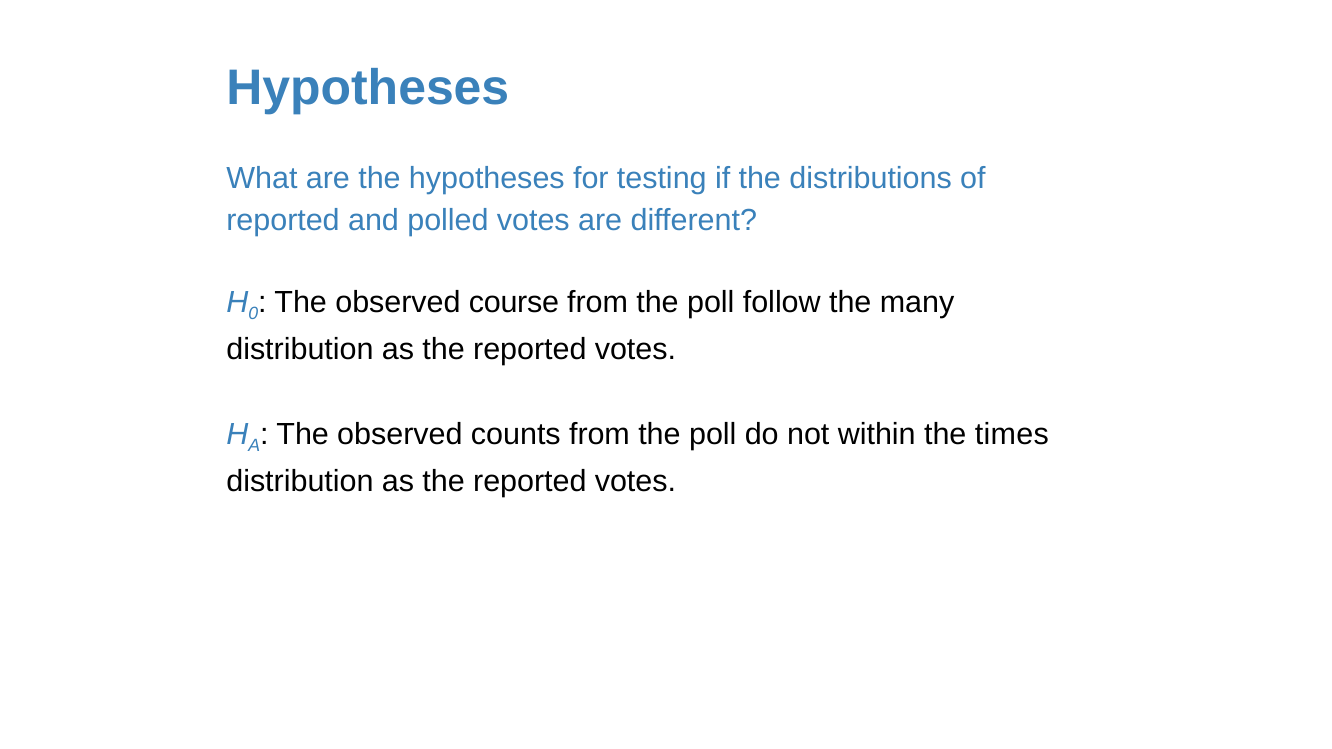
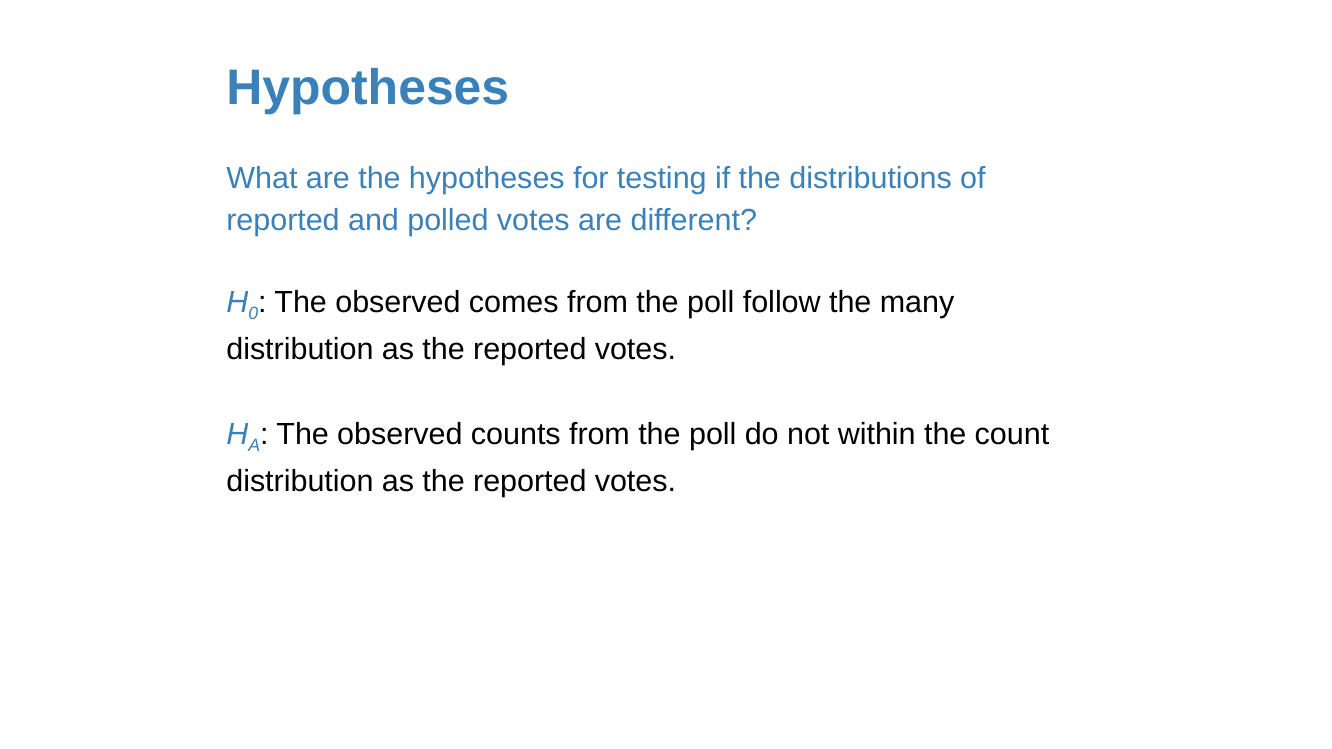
course: course -> comes (514, 302)
times: times -> count (1012, 434)
